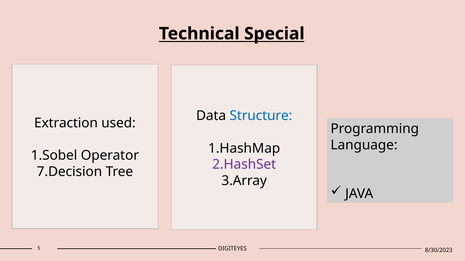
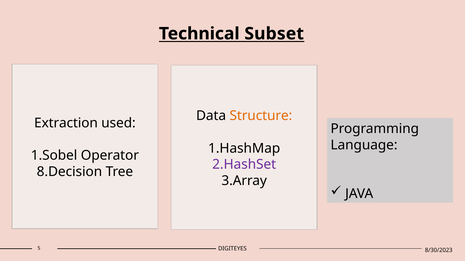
Special: Special -> Subset (274, 34)
Structure colour: blue -> orange (261, 116)
7.Decision: 7.Decision -> 8.Decision (69, 172)
